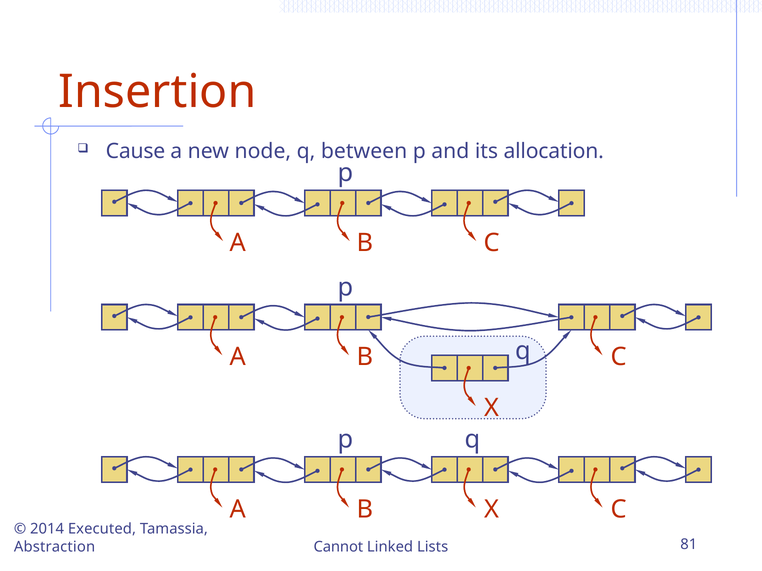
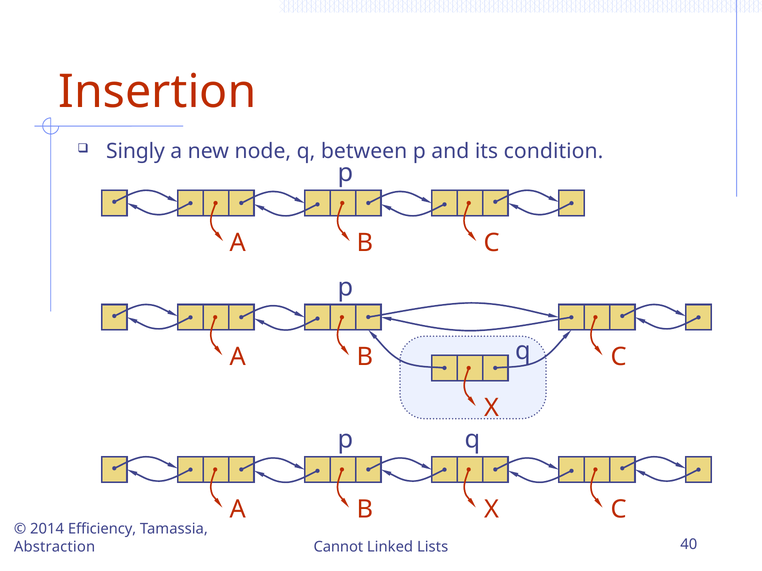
Cause: Cause -> Singly (135, 151)
allocation: allocation -> condition (554, 151)
Executed: Executed -> Efficiency (102, 529)
81: 81 -> 40 (689, 545)
